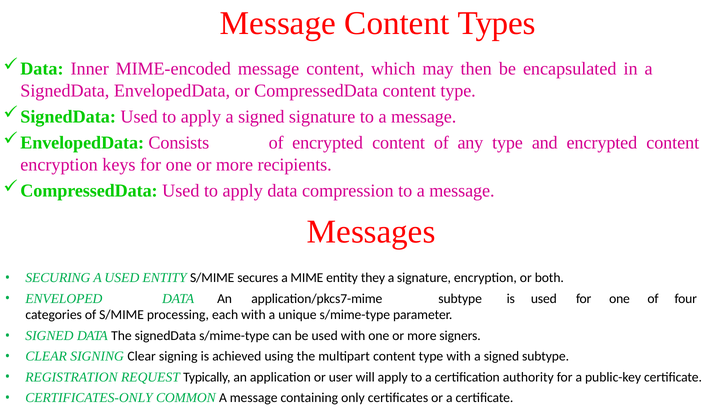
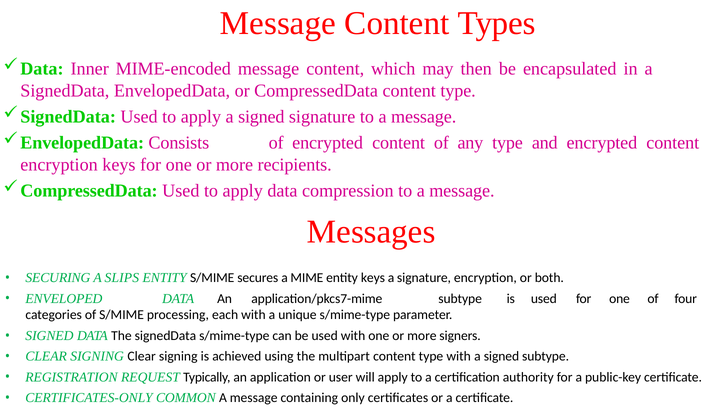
A USED: USED -> SLIPS (122, 278)
entity they: they -> keys (373, 278)
